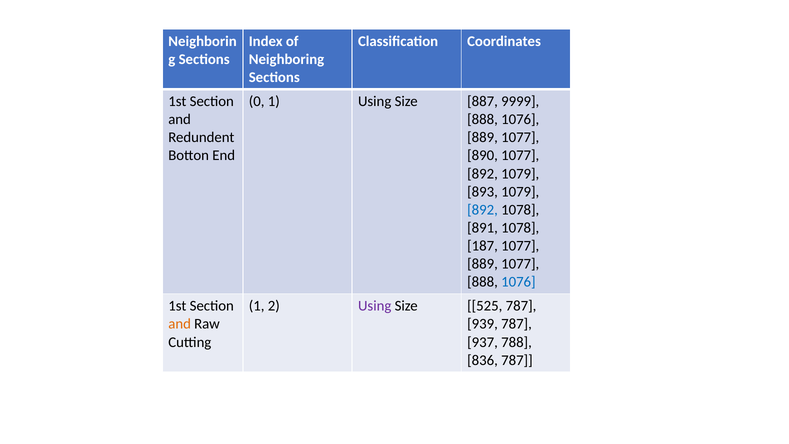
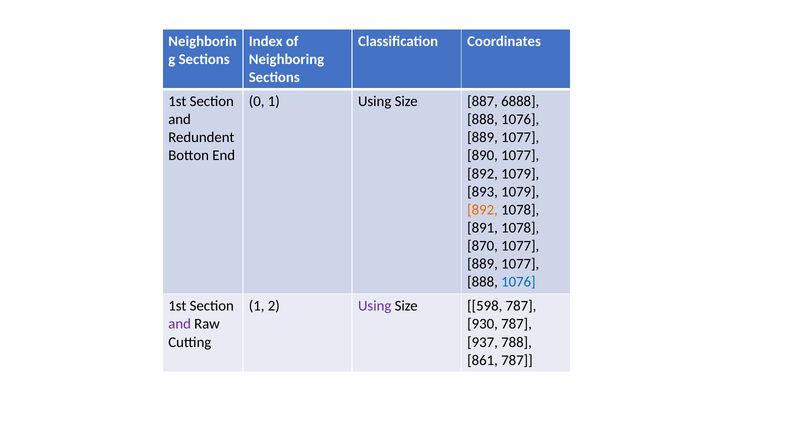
9999: 9999 -> 6888 (520, 101)
892 colour: blue -> orange (483, 210)
187: 187 -> 870 (483, 246)
525: 525 -> 598 (485, 306)
and colour: orange -> purple (180, 324)
939: 939 -> 930 (483, 324)
836: 836 -> 861 (483, 360)
